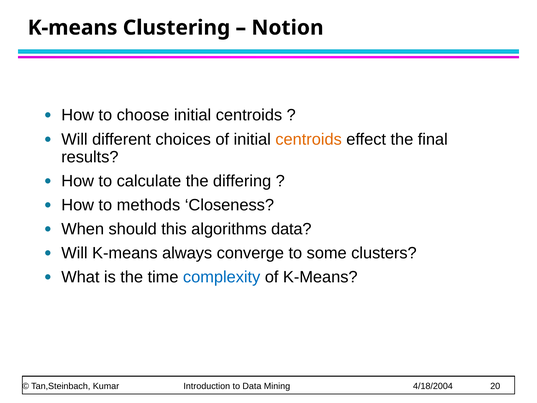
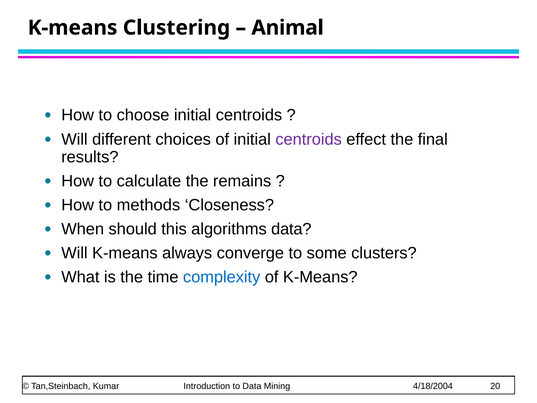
Notion: Notion -> Animal (288, 28)
centroids colour: orange -> purple (309, 139)
differing: differing -> remains (242, 181)
